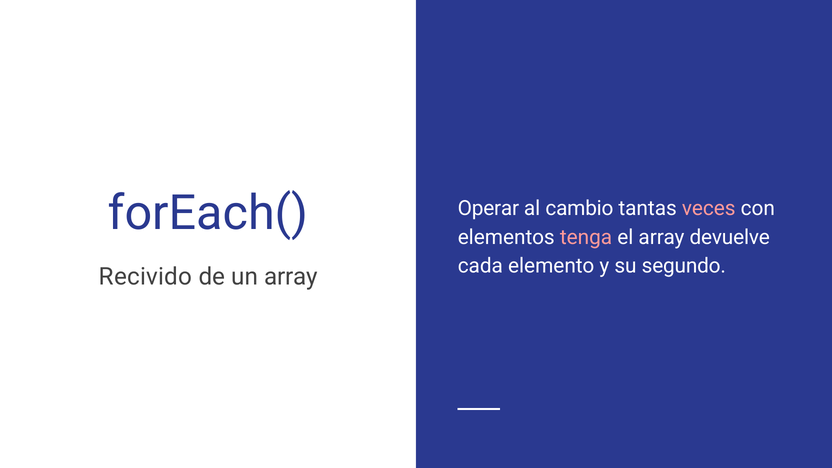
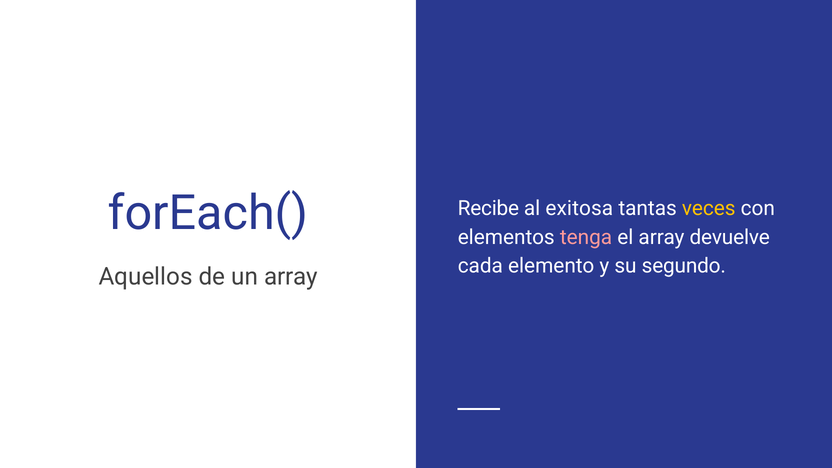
Operar: Operar -> Recibe (488, 209)
cambio: cambio -> exitosa (579, 209)
veces colour: pink -> yellow (709, 209)
Recivido: Recivido -> Aquellos (146, 277)
